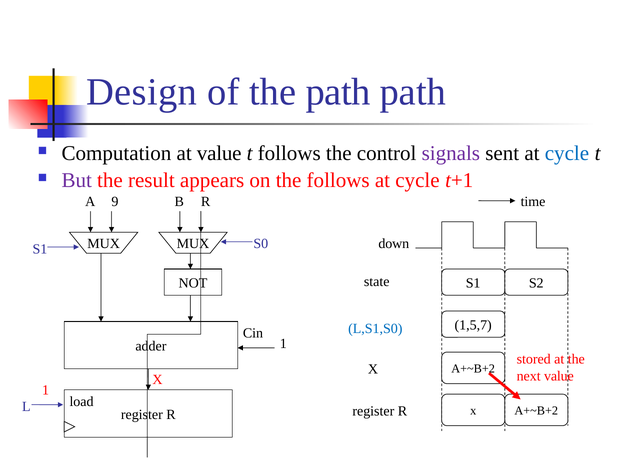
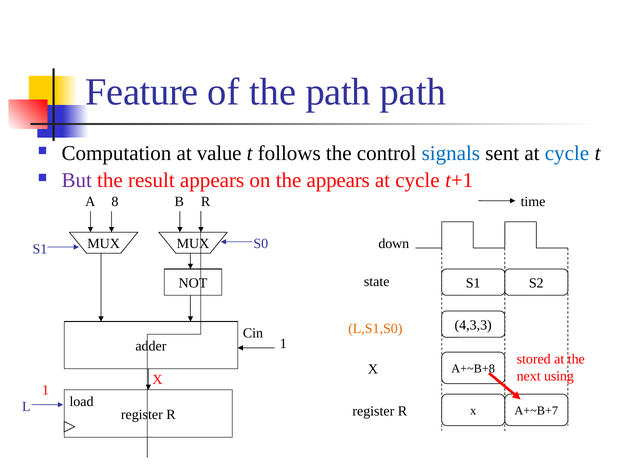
Design: Design -> Feature (142, 92)
signals colour: purple -> blue (451, 154)
the follows: follows -> appears (338, 181)
9: 9 -> 8 (115, 202)
1,5,7: 1,5,7 -> 4,3,3 (473, 325)
L,S1,S0 colour: blue -> orange (375, 329)
X A+~B+2: A+~B+2 -> A+~B+8 (473, 369)
next value: value -> using (559, 376)
R A+~B+2: A+~B+2 -> A+~B+7 (536, 411)
